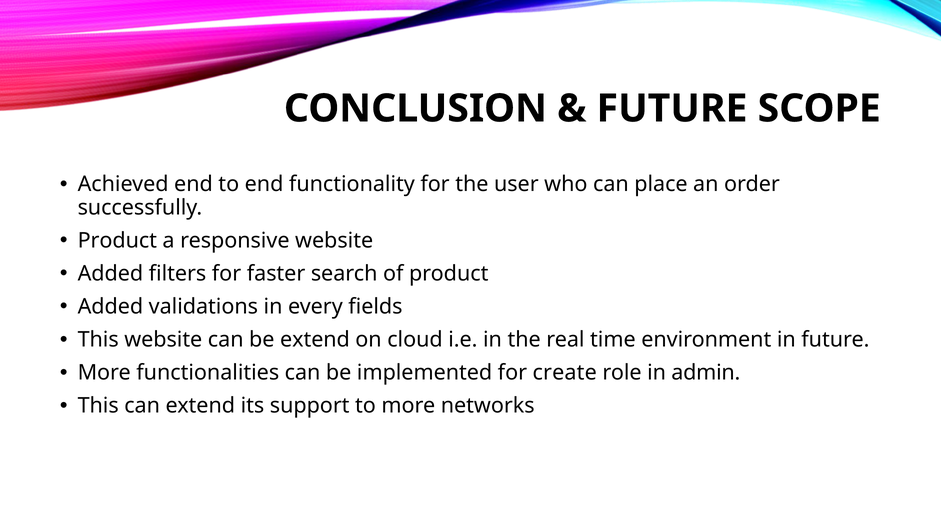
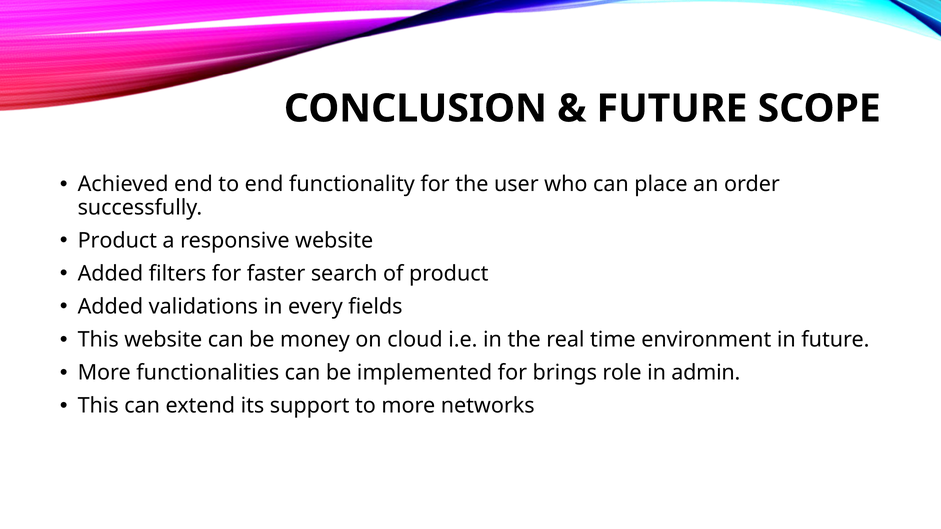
be extend: extend -> money (315, 340)
create: create -> brings (565, 373)
